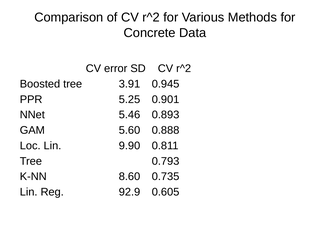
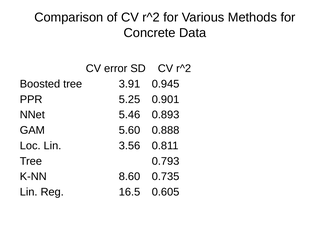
9.90: 9.90 -> 3.56 (130, 145)
92.9: 92.9 -> 16.5 (130, 192)
